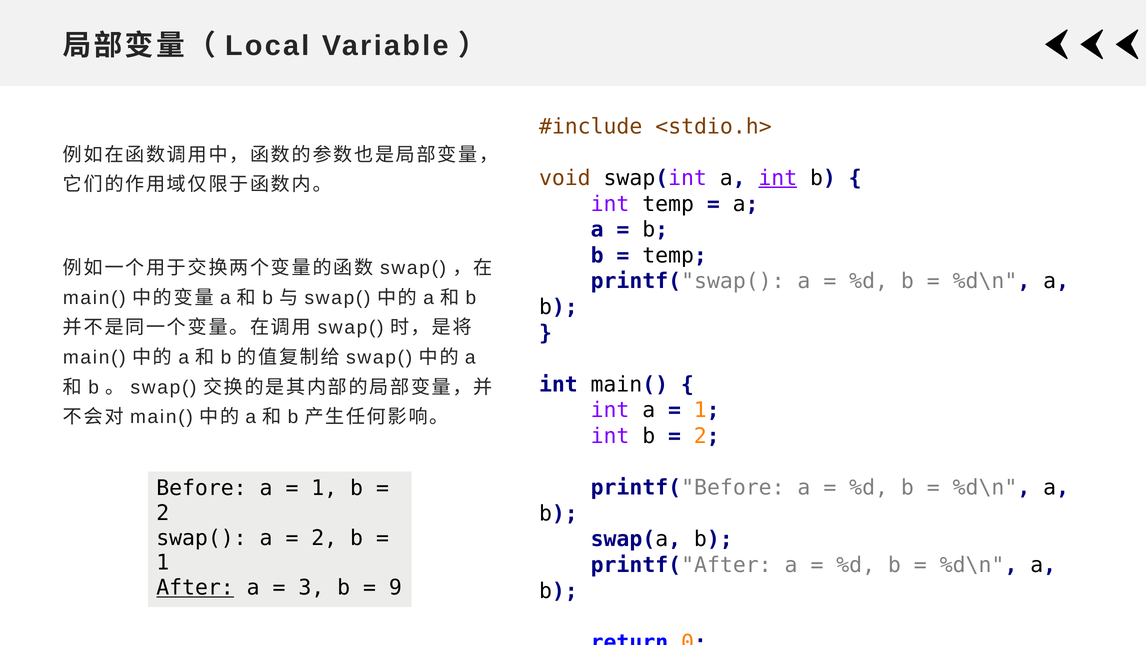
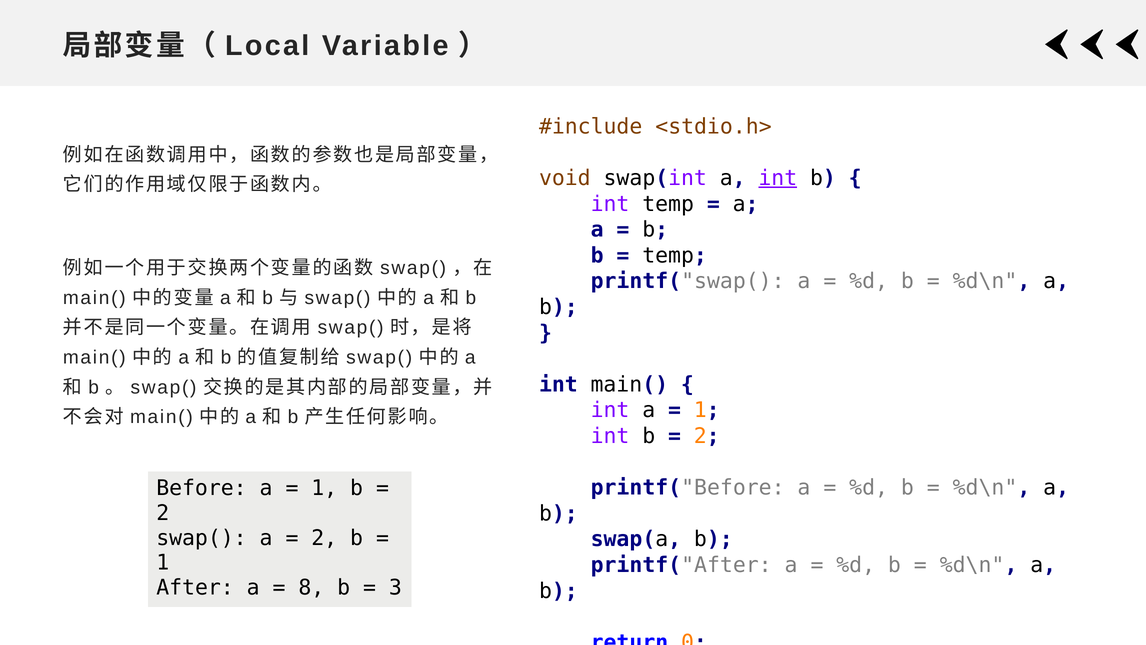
After underline: present -> none (195, 587)
3: 3 -> 8 (311, 587)
9: 9 -> 3 (395, 587)
